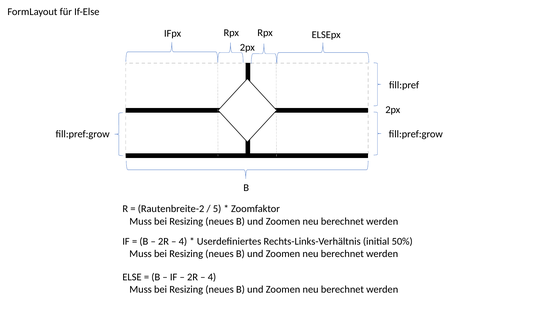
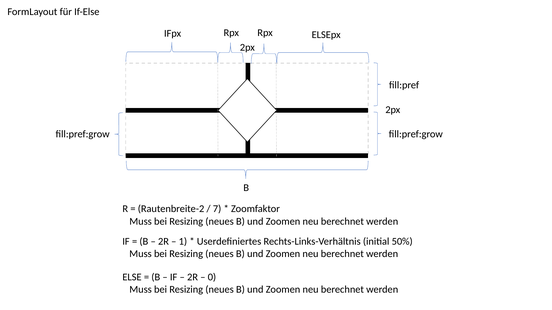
5: 5 -> 7 (217, 209)
4: 4 -> 1 (183, 242)
4: 4 -> 0 (212, 277)
